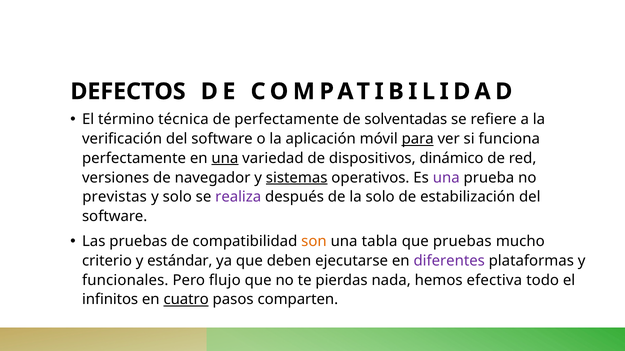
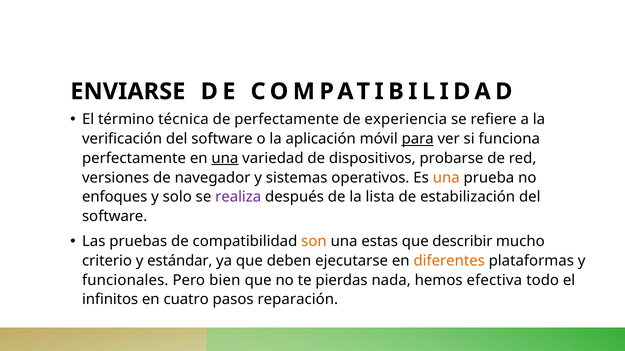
DEFECTOS: DEFECTOS -> ENVIARSE (128, 92)
solventadas: solventadas -> experiencia (406, 120)
dinámico: dinámico -> probarse (451, 158)
sistemas underline: present -> none (297, 178)
una colour: purple -> orange (446, 178)
previstas: previstas -> enfoques (115, 197)
la solo: solo -> lista (380, 197)
tabla: tabla -> estas (380, 242)
que pruebas: pruebas -> describir (462, 242)
diferentes colour: purple -> orange (449, 261)
flujo: flujo -> bien (225, 281)
cuatro underline: present -> none (186, 300)
comparten: comparten -> reparación (298, 300)
